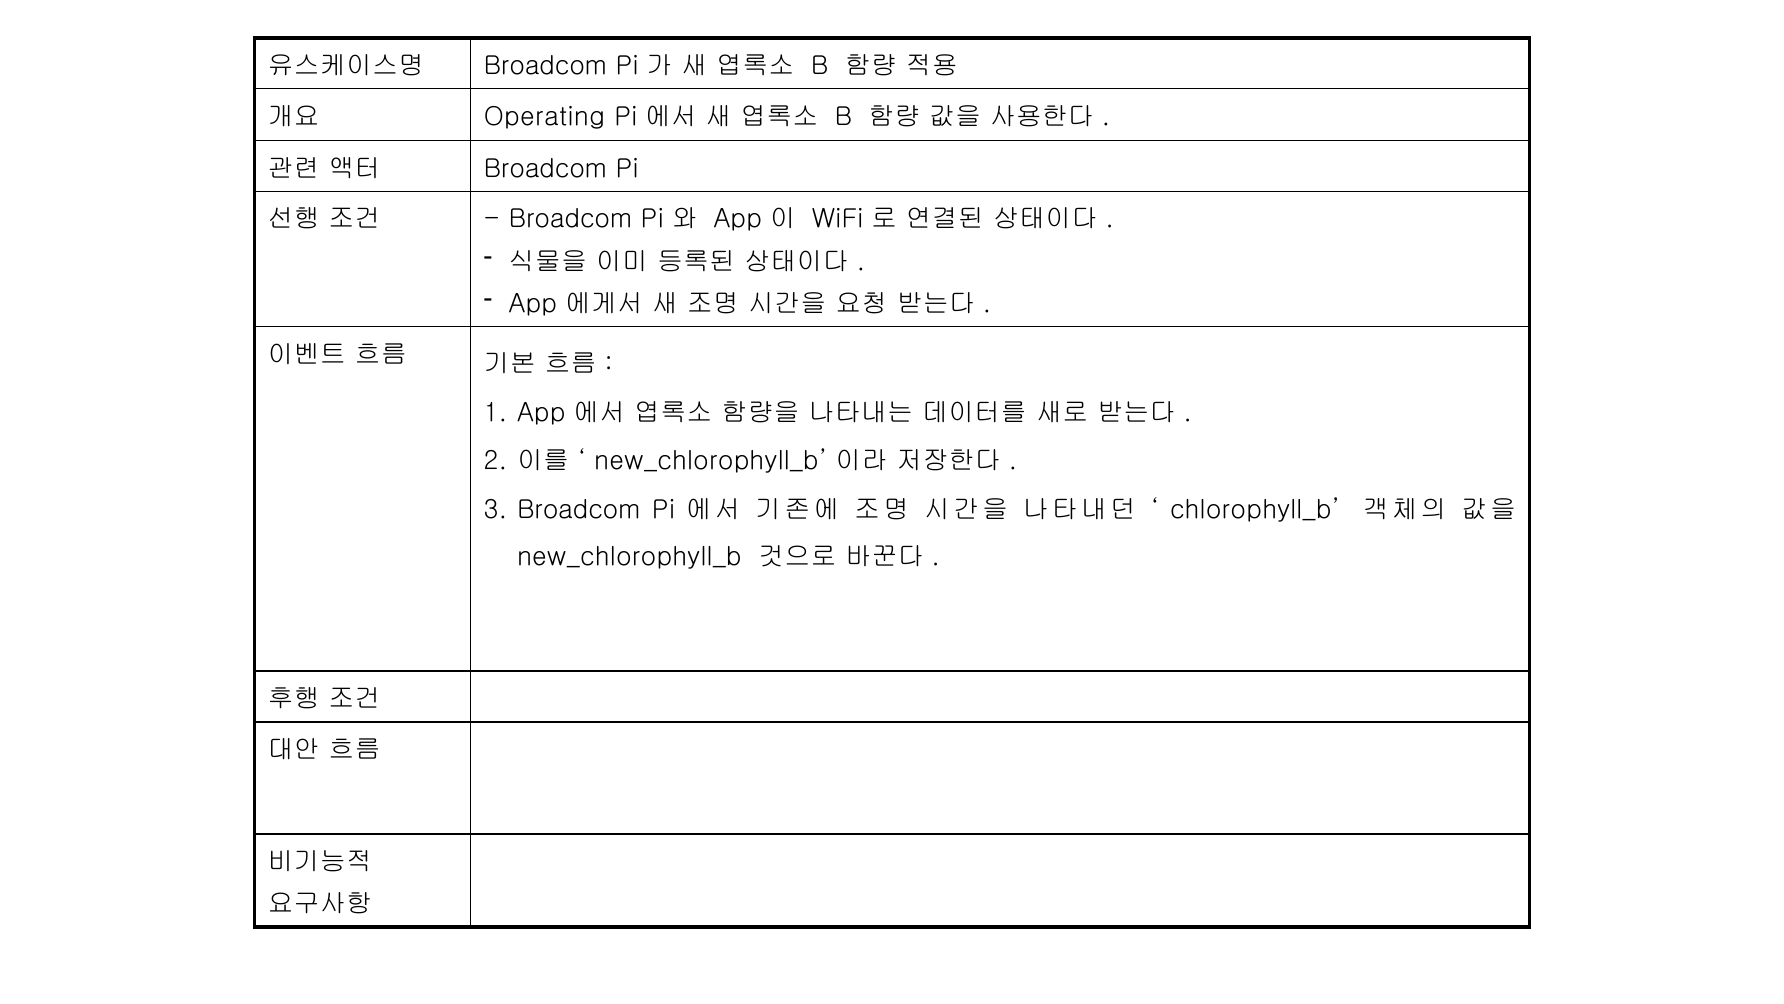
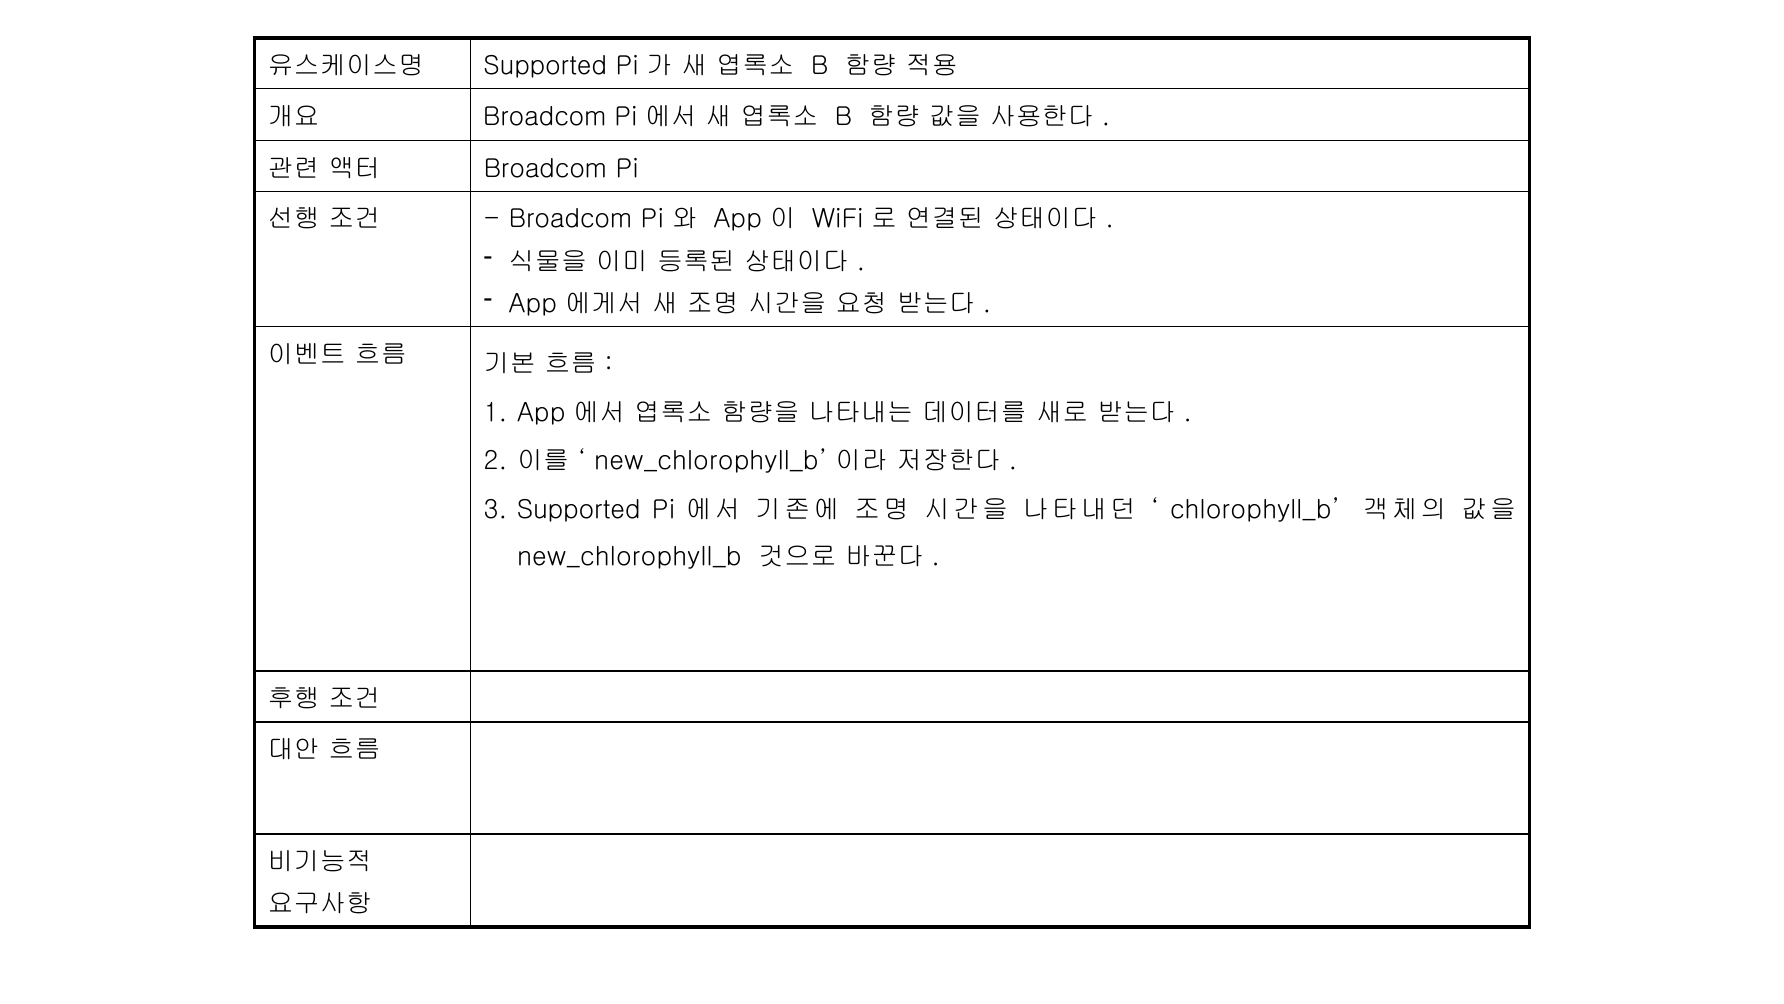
Broadcom: Broadcom -> Supported (545, 66)
Operating: Operating -> Broadcom (545, 117)
Broadcom: Broadcom -> Supported (579, 510)
